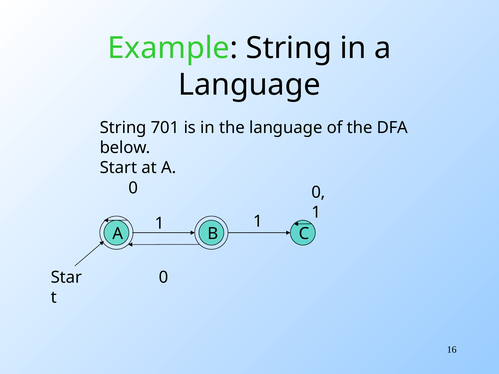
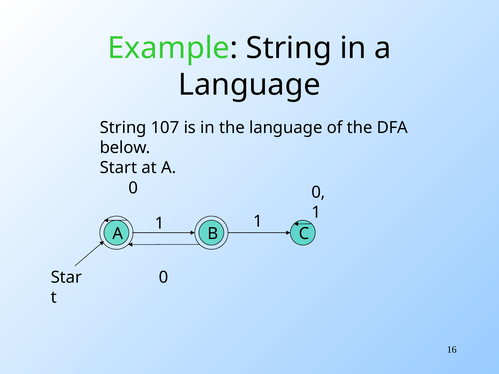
701: 701 -> 107 (165, 128)
